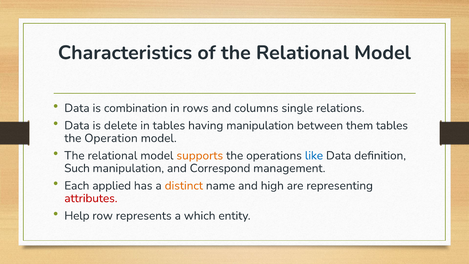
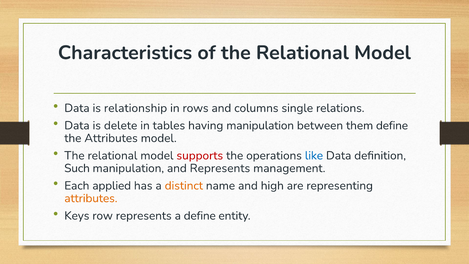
combination: combination -> relationship (136, 108)
them tables: tables -> define (392, 125)
the Operation: Operation -> Attributes (111, 138)
supports colour: orange -> red (200, 155)
and Correspond: Correspond -> Represents (220, 168)
attributes colour: red -> orange (91, 198)
Help: Help -> Keys (77, 216)
a which: which -> define (200, 216)
